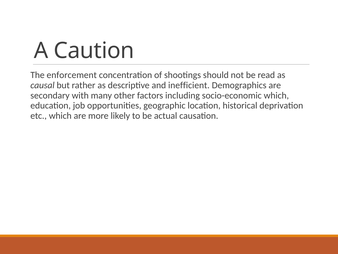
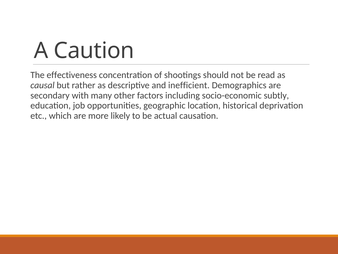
enforcement: enforcement -> effectiveness (72, 75)
socio-economic which: which -> subtly (276, 95)
